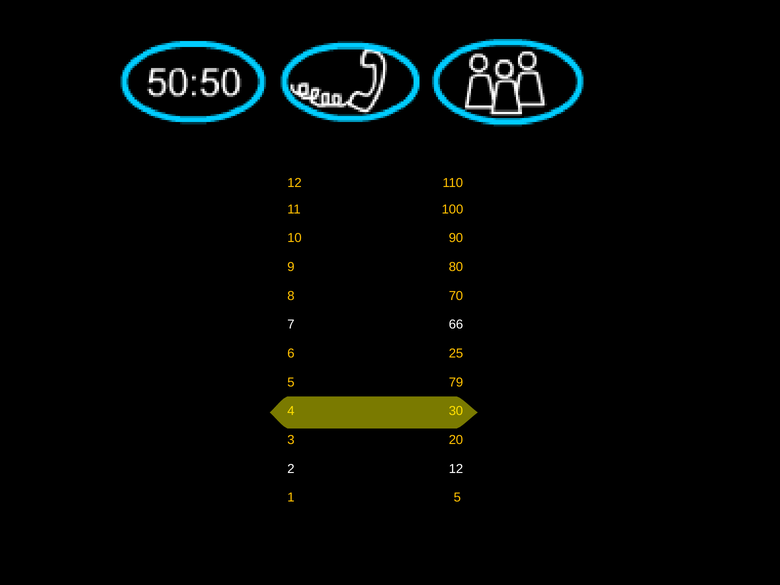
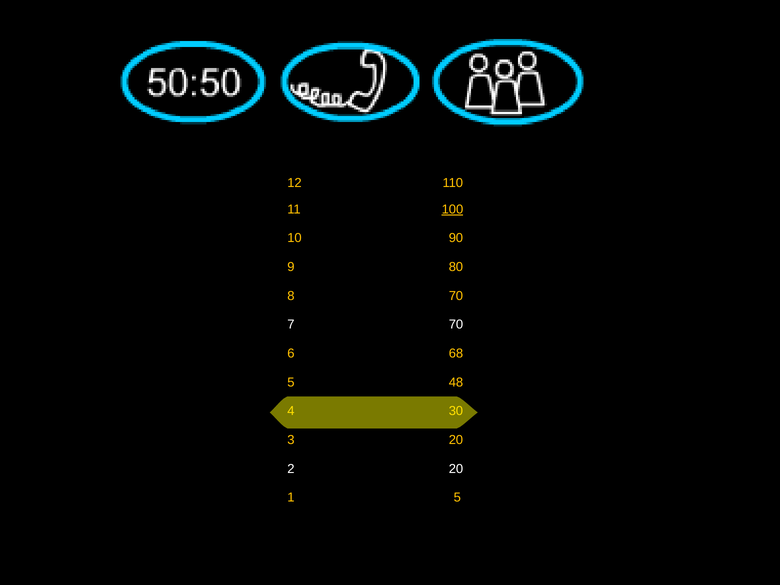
100 underline: none -> present (452, 209)
7 66: 66 -> 70 (456, 325)
25: 25 -> 68 (456, 354)
79: 79 -> 48 (456, 382)
2 12: 12 -> 20 (456, 469)
